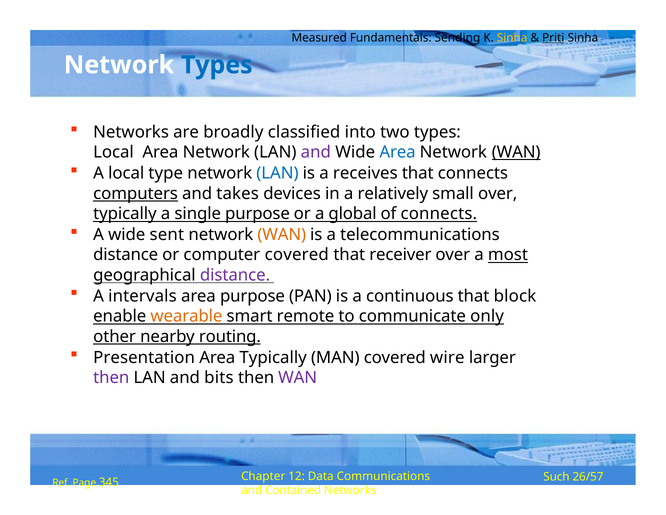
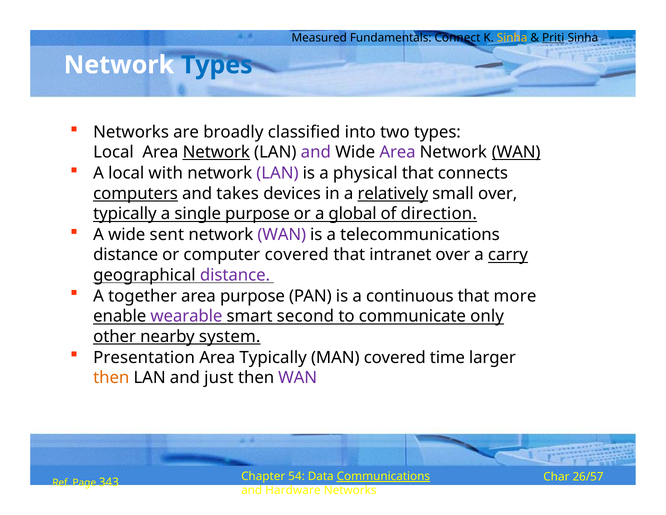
Sending: Sending -> Connect (457, 38)
Network underline: none -> present (216, 152)
Area colour: blue -> purple (398, 152)
type: type -> with (166, 173)
LAN colour: blue -> purple (277, 173)
receives: receives -> physical (365, 173)
relatively underline: none -> present (393, 193)
of connects: connects -> direction (439, 214)
WAN colour: orange -> purple (282, 235)
receiver: receiver -> intranet (400, 255)
most: most -> carry (508, 255)
intervals: intervals -> together (143, 296)
block: block -> more (515, 296)
wearable colour: orange -> purple (186, 316)
remote: remote -> second (305, 316)
routing: routing -> system (230, 336)
wire: wire -> time (447, 357)
then colour: purple -> orange (111, 377)
bits: bits -> just (219, 377)
12: 12 -> 54 (296, 476)
Communications underline: none -> present (383, 476)
Such: Such -> Char (556, 477)
345: 345 -> 343 (109, 482)
Contained: Contained -> Hardware (293, 490)
